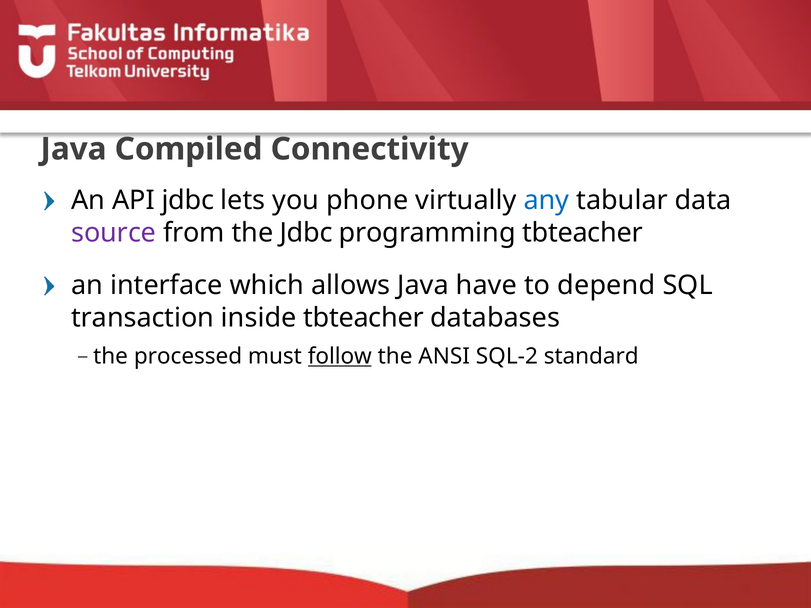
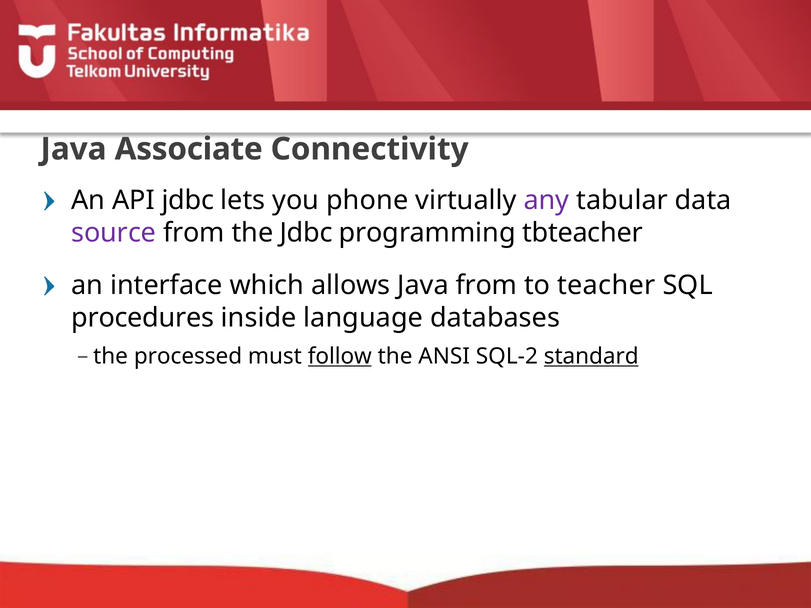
Compiled: Compiled -> Associate (189, 149)
any colour: blue -> purple (546, 200)
Java have: have -> from (487, 286)
depend: depend -> teacher (606, 286)
transaction: transaction -> procedures (143, 318)
inside tbteacher: tbteacher -> language (363, 318)
standard underline: none -> present (591, 356)
